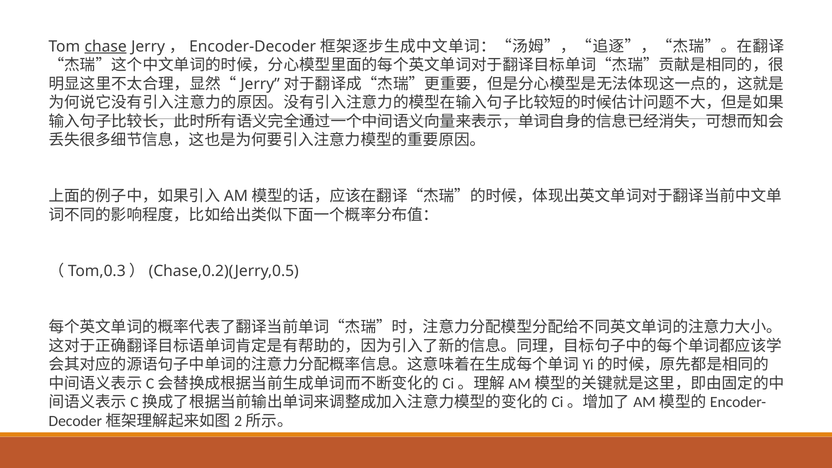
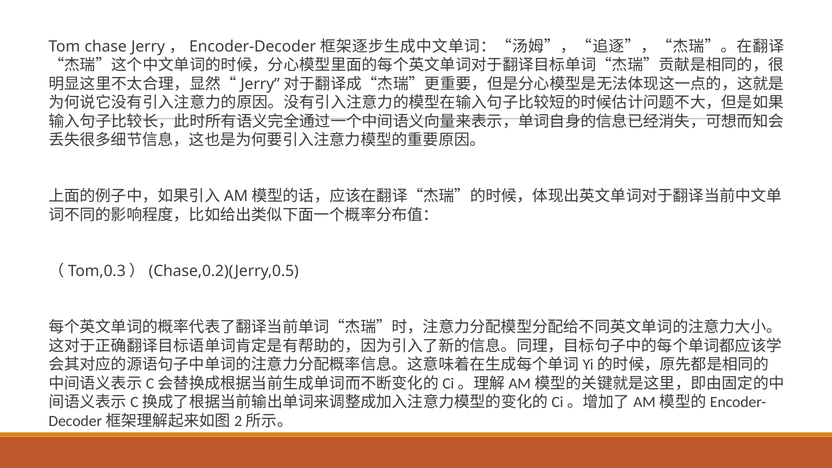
chase underline: present -> none (106, 46)
